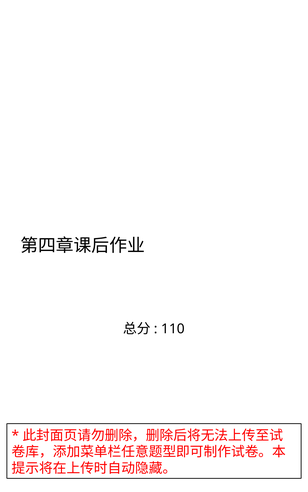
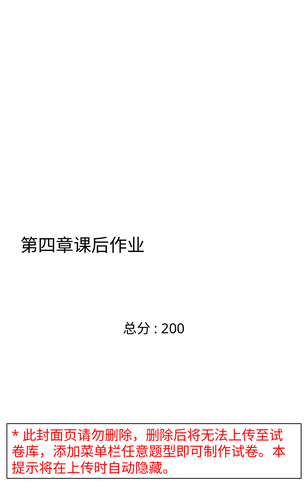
110: 110 -> 200 (173, 329)
